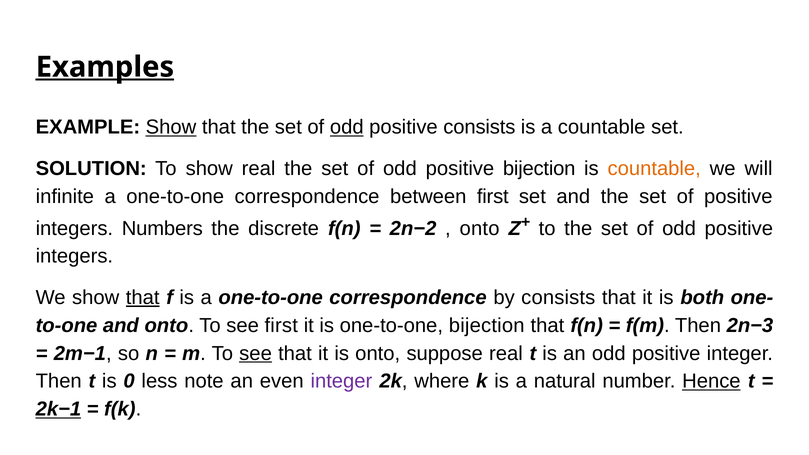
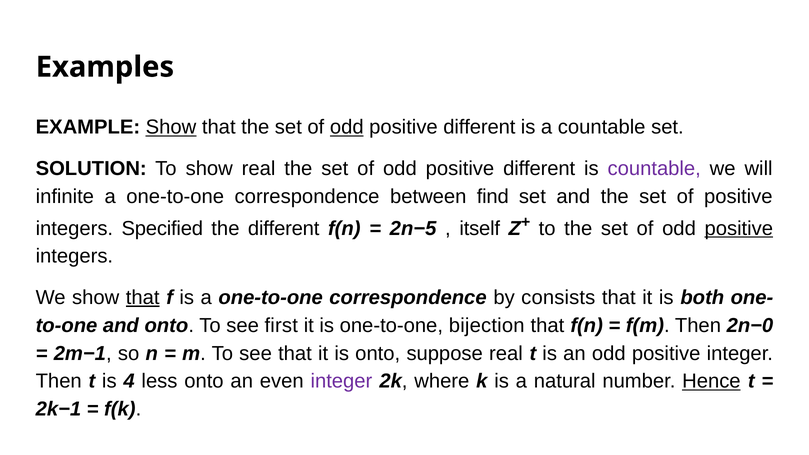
Examples underline: present -> none (105, 67)
consists: consists -> different (479, 127)
bijection: bijection -> different (539, 169)
countable colour: orange -> purple (654, 169)
between first: first -> find (493, 196)
Numbers: Numbers -> Specified (162, 228)
the discrete: discrete -> different (284, 228)
2n−2: 2n−2 -> 2n−5 (413, 228)
onto: onto -> itself (480, 228)
positive underline: none -> present (739, 228)
2n−3: 2n−3 -> 2n−0 (750, 326)
see underline: present -> none (256, 353)
0: 0 -> 4 (129, 381)
less note: note -> onto (204, 381)
2k−1 underline: present -> none (58, 409)
